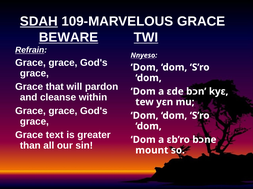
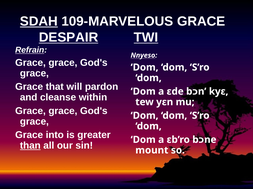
BEWARE: BEWARE -> DESPAIR (69, 37)
text: text -> into (55, 135)
than underline: none -> present (30, 146)
